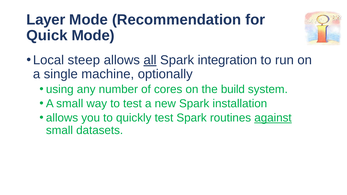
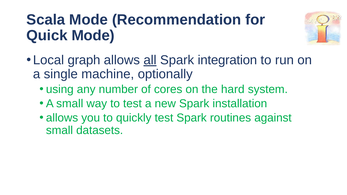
Layer: Layer -> Scala (46, 20)
steep: steep -> graph (84, 60)
build: build -> hard (233, 89)
against underline: present -> none (273, 118)
